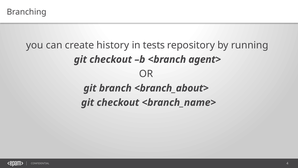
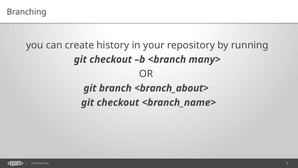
tests: tests -> your (154, 45)
agent>: agent> -> many> (205, 59)
